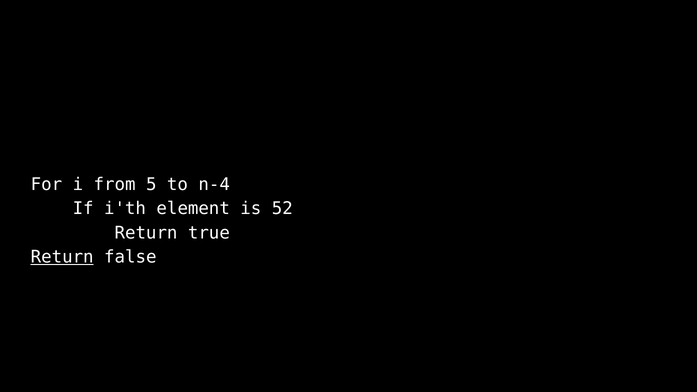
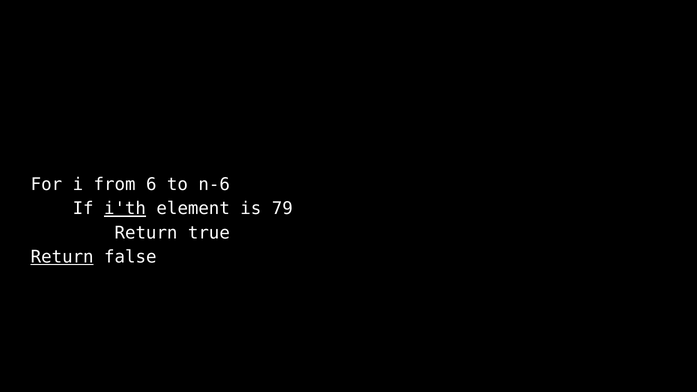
5: 5 -> 6 (151, 185)
n-4: n-4 -> n-6 (214, 185)
i'th underline: none -> present (125, 209)
52: 52 -> 79 (282, 209)
